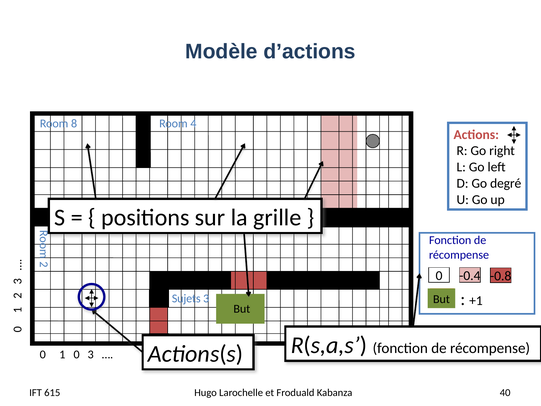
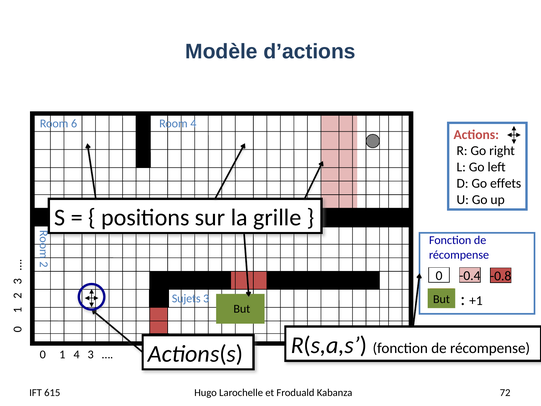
8: 8 -> 6 (74, 124)
degré: degré -> effets (506, 183)
1 0: 0 -> 4 (77, 354)
40: 40 -> 72 (505, 392)
